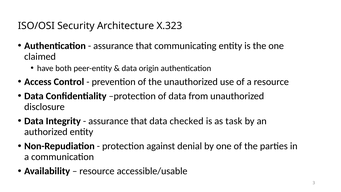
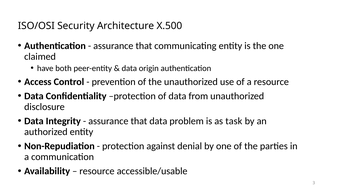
X.323: X.323 -> X.500 (169, 26)
checked: checked -> problem (187, 121)
